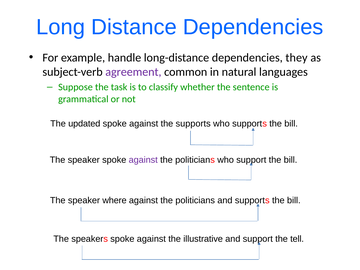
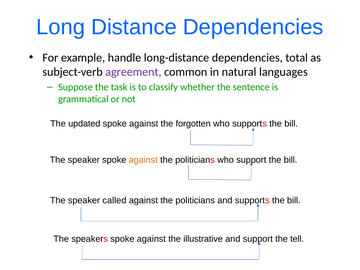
they: they -> total (297, 58)
the supports: supports -> forgotten (193, 124)
against colour: purple -> orange (143, 160)
where: where -> called (114, 200)
